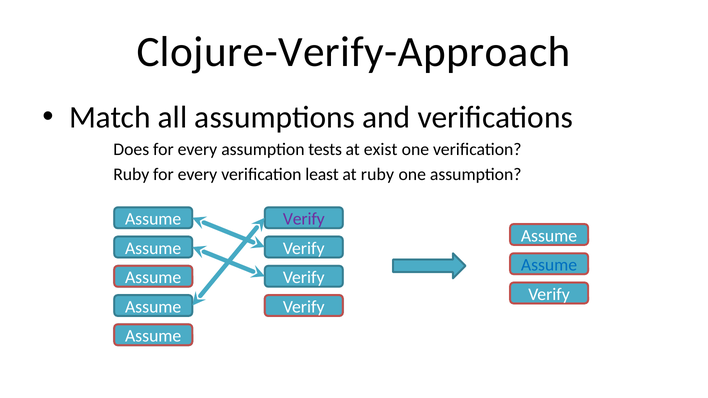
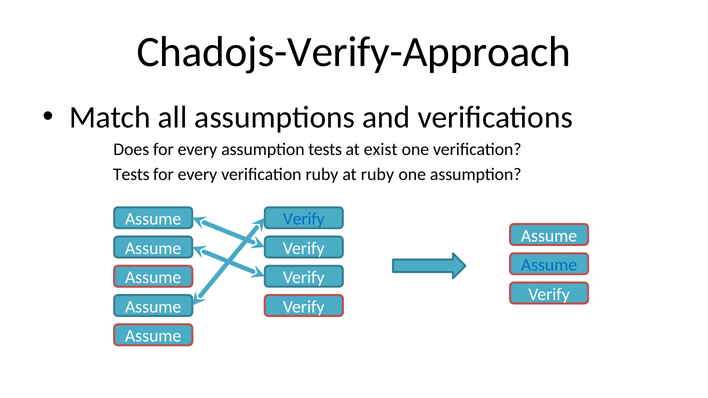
Clojure-Verify-Approach: Clojure-Verify-Approach -> Chadojs-Verify-Approach (354, 52)
Ruby: Ruby -> Tests (131, 174)
verification least: least -> ruby (322, 174)
Verify colour: purple -> blue (304, 219)
